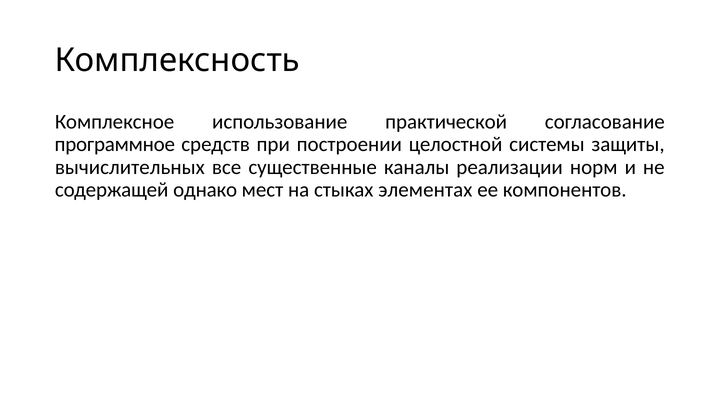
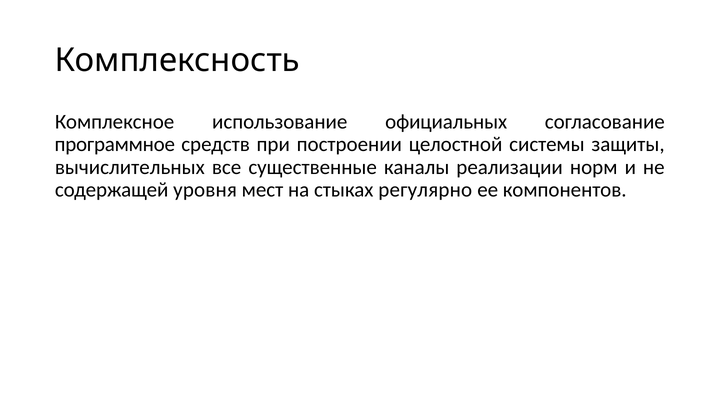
практической: практической -> официальных (446, 122)
однако: однако -> уровня (205, 190)
элементах: элементах -> регулярно (425, 190)
